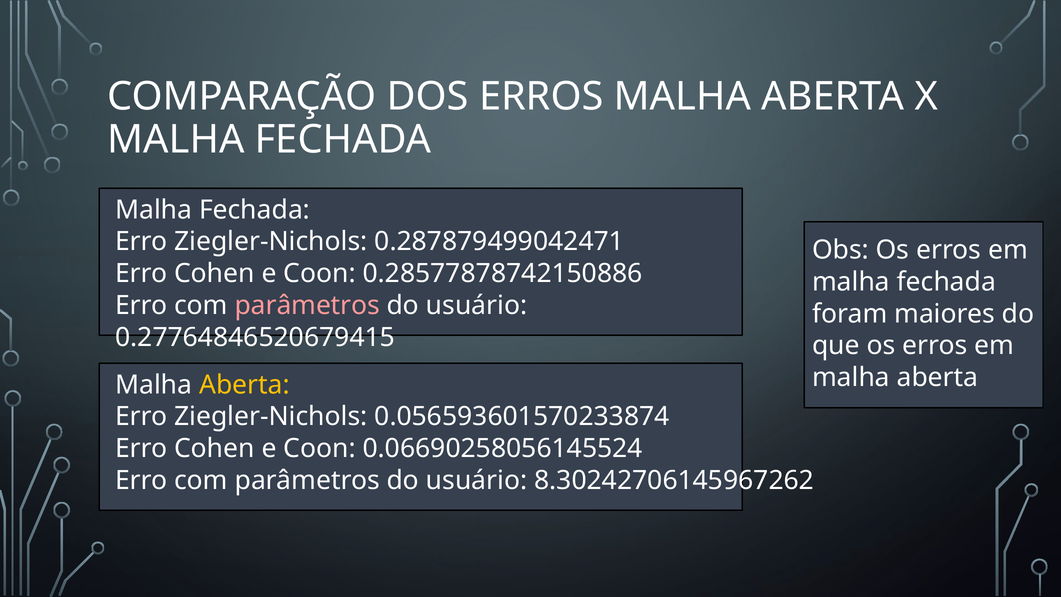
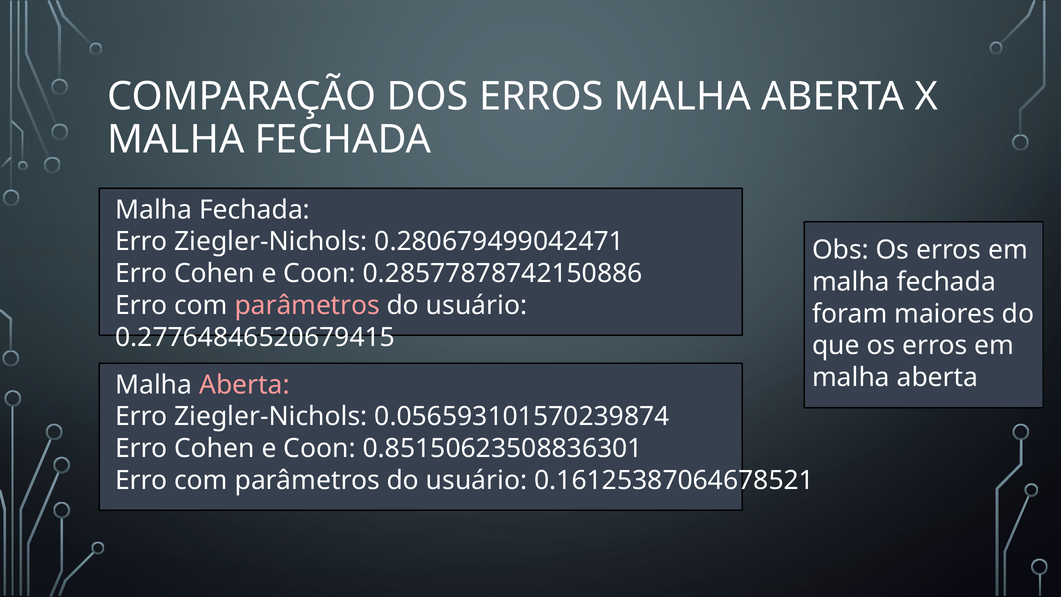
0.287879499042471: 0.287879499042471 -> 0.280679499042471 (499, 242)
Aberta colour: yellow -> pink (244, 385)
0.056593601570233874: 0.056593601570233874 -> 0.056593101570239874 (522, 416)
0.06690258056145524: 0.06690258056145524 -> 0.85150623508836301 (503, 448)
8.30242706145967262: 8.30242706145967262 -> 0.16125387064678521 (674, 480)
